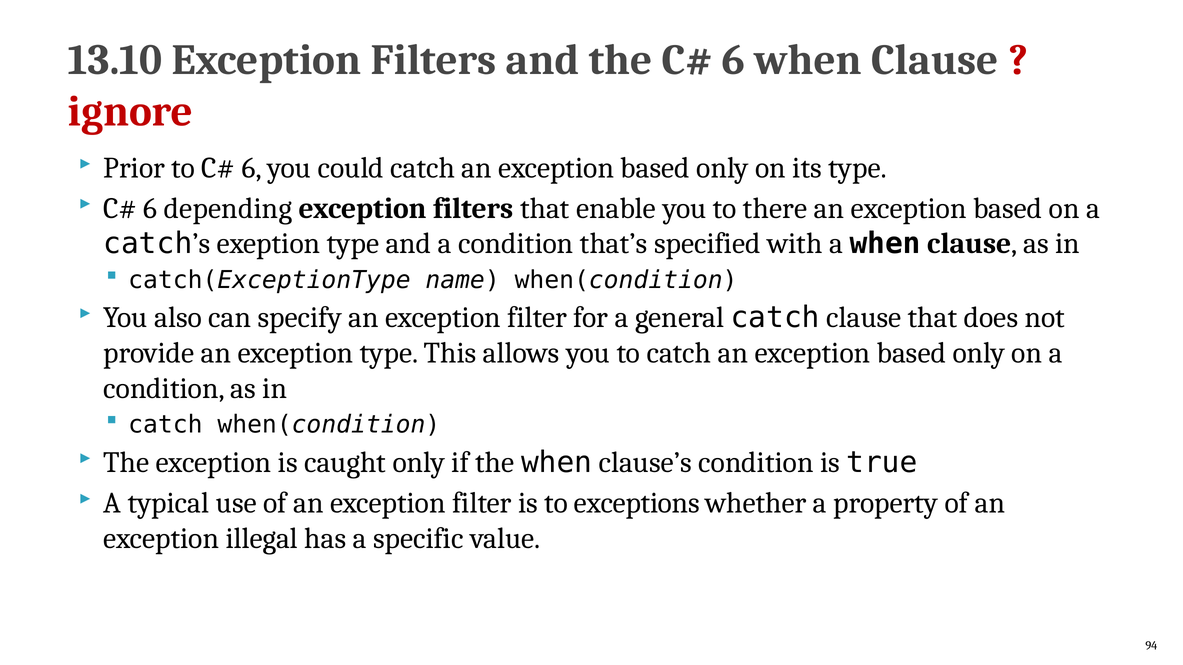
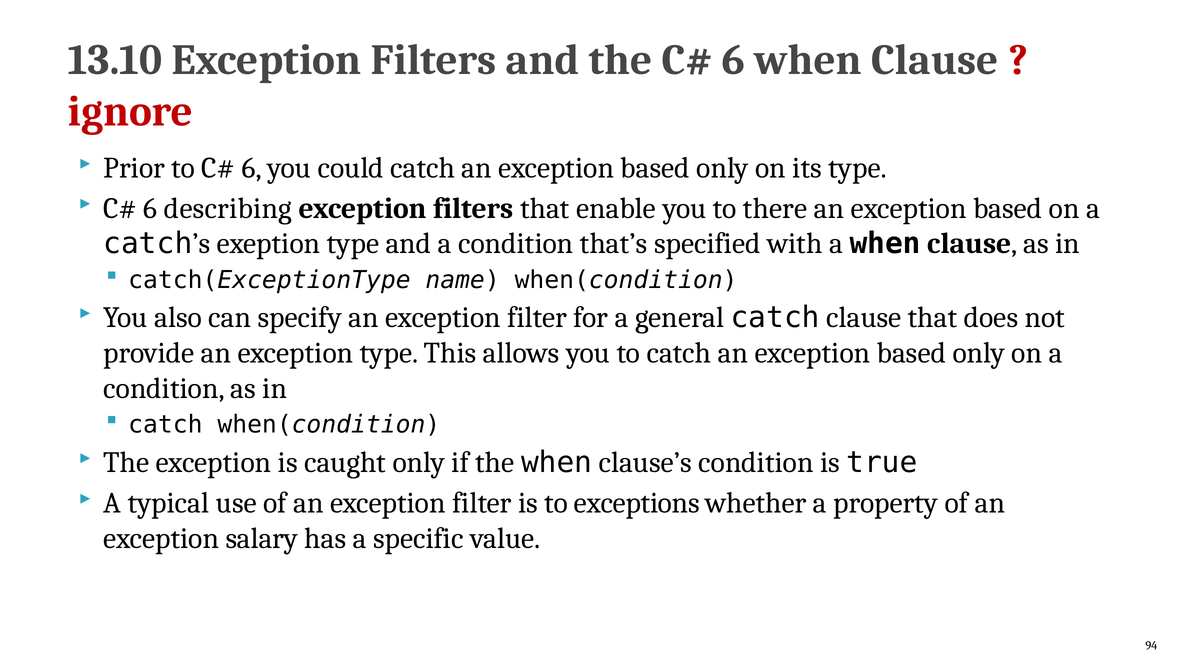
depending: depending -> describing (228, 208)
illegal: illegal -> salary (262, 539)
